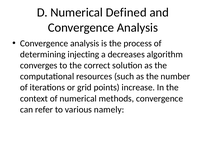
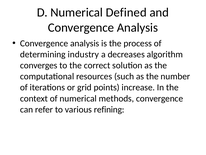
injecting: injecting -> industry (83, 54)
namely: namely -> refining (109, 109)
